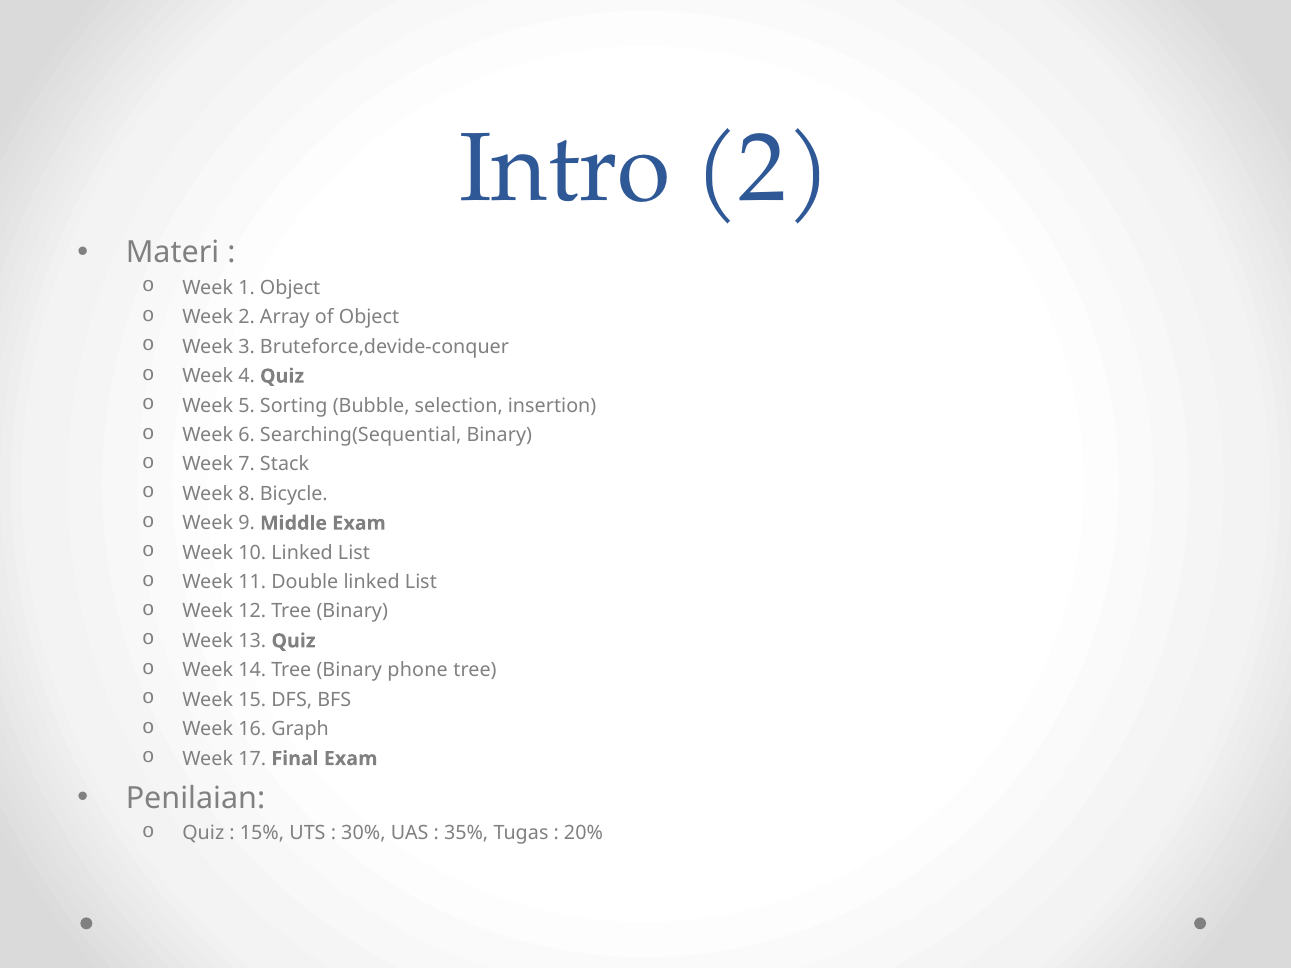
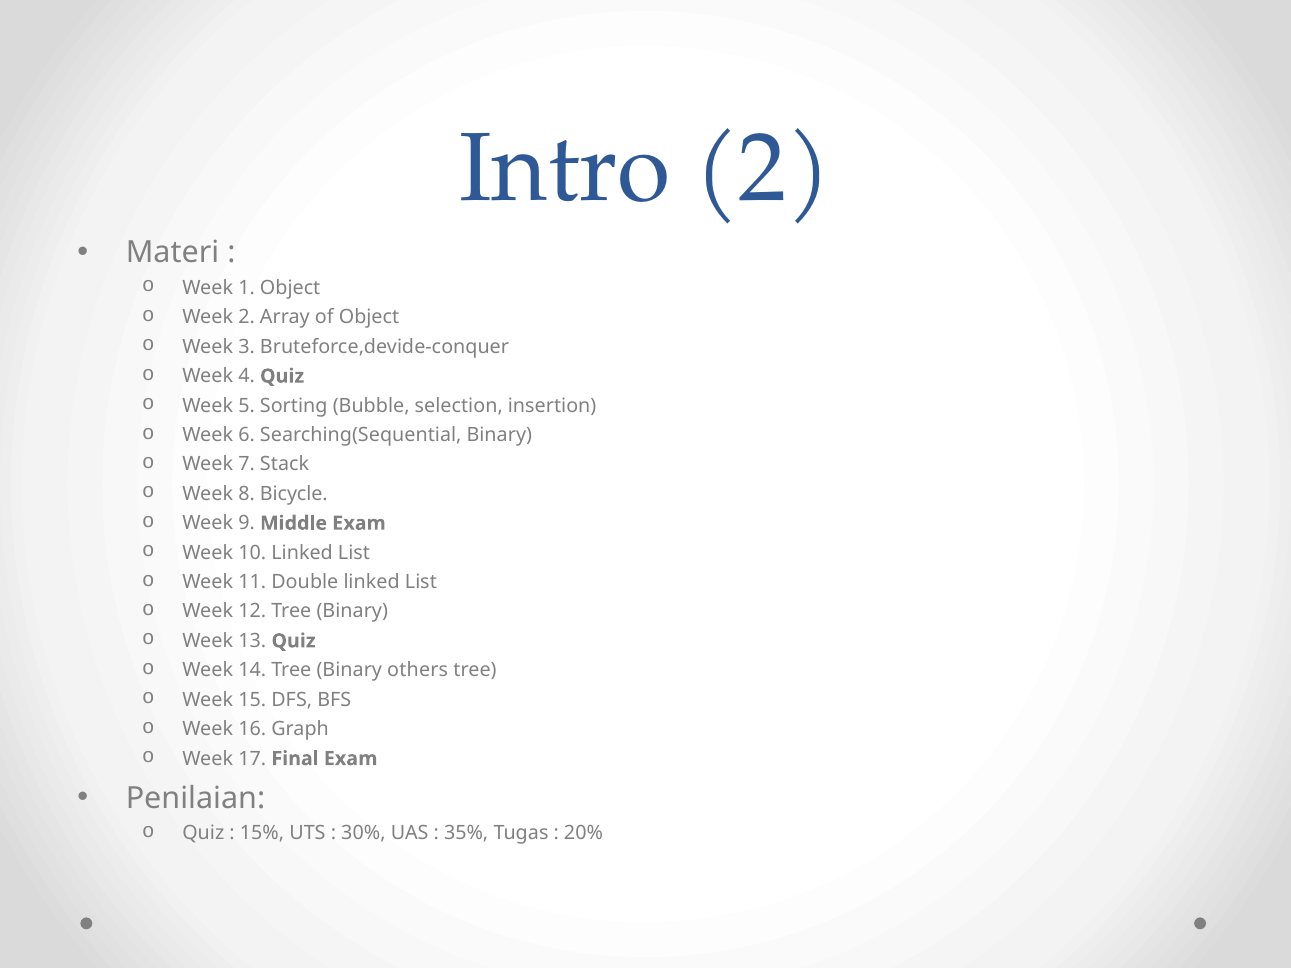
phone: phone -> others (418, 671)
